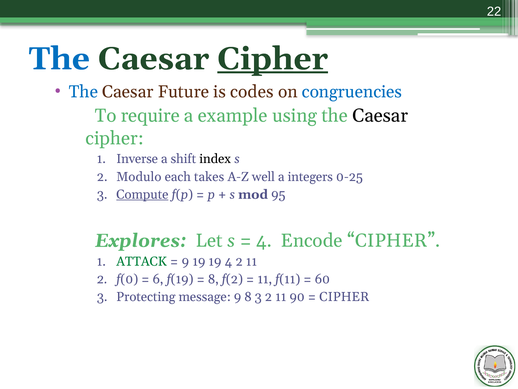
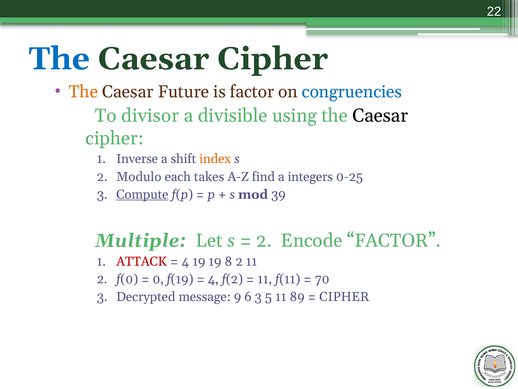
Cipher underline: present -> none (273, 59)
The colour: blue -> orange (84, 92)
is codes: codes -> factor (252, 92)
require: require -> divisor (150, 116)
example: example -> divisible (233, 116)
index colour: black -> orange (215, 159)
well: well -> find (263, 177)
95: 95 -> 39 (278, 194)
Explores: Explores -> Multiple (141, 240)
4: 4 -> 2 (264, 240)
Encode CIPHER: CIPHER -> FACTOR (394, 240)
ATTACK colour: green -> red (142, 261)
9: 9 -> 4 (185, 261)
19 4: 4 -> 8 (228, 261)
6: 6 -> 0 (158, 279)
8: 8 -> 4 (213, 279)
60: 60 -> 70 (322, 279)
Protecting: Protecting -> Decrypted (146, 297)
9 8: 8 -> 6 (248, 297)
3 2: 2 -> 5 (268, 297)
90: 90 -> 89 (297, 297)
